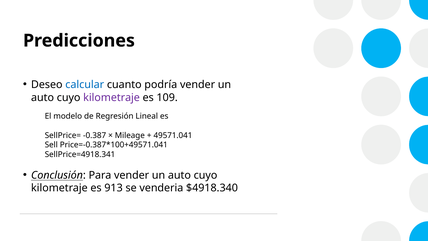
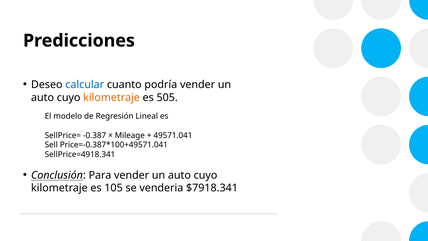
kilometraje colour: purple -> orange (112, 97)
109: 109 -> 505 (167, 97)
913: 913 -> 105 (114, 188)
$4918.340: $4918.340 -> $7918.341 (212, 188)
